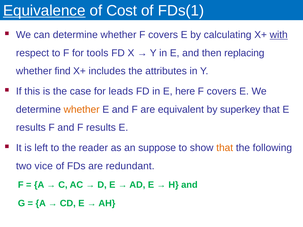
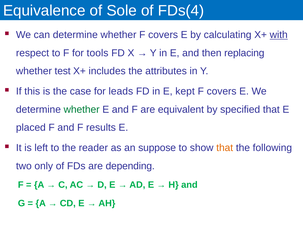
Equivalence underline: present -> none (44, 11)
Cost: Cost -> Sole (122, 11)
FDs(1: FDs(1 -> FDs(4 (181, 11)
find: find -> test (63, 71)
here: here -> kept (185, 91)
whether colour: orange -> green (82, 110)
superkey: superkey -> specified (240, 110)
results: results -> placed (31, 128)
vice: vice -> only (44, 166)
redundant: redundant -> depending (130, 166)
